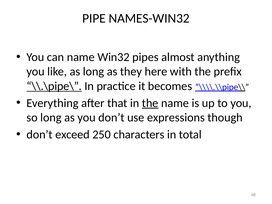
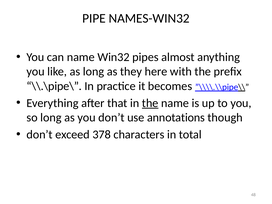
\\.\pipe\ underline: present -> none (54, 86)
expressions: expressions -> annotations (176, 118)
250: 250 -> 378 (102, 134)
